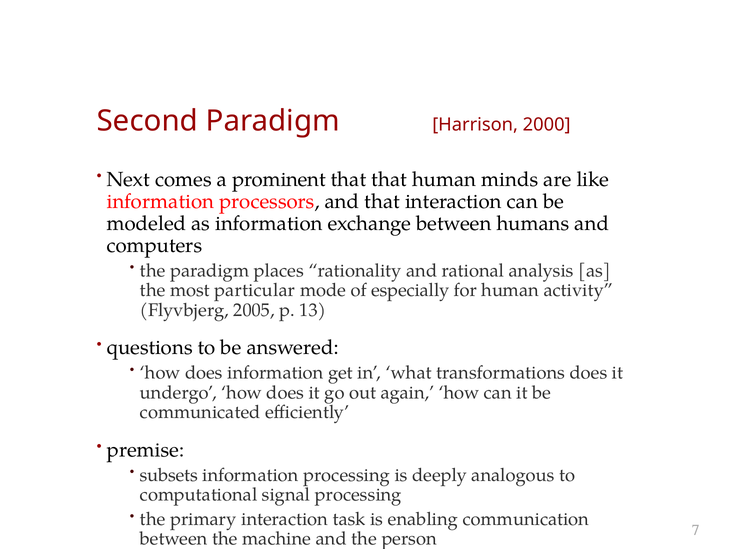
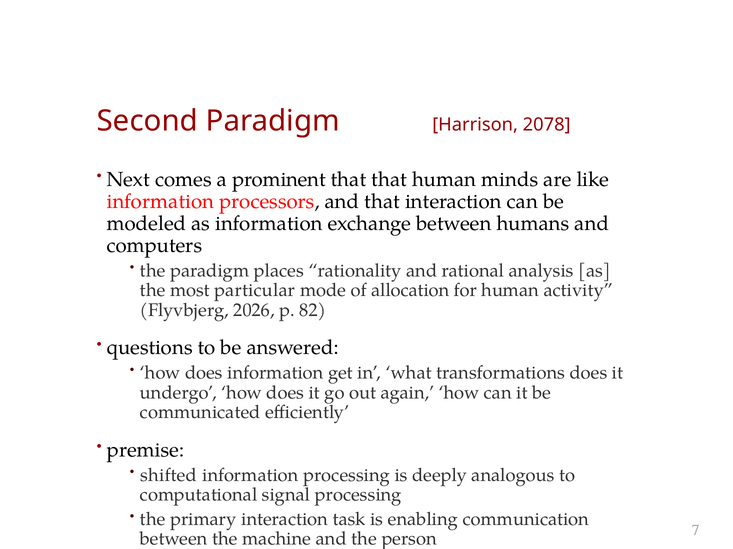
2000: 2000 -> 2078 (547, 125)
especially: especially -> allocation (410, 291)
2005: 2005 -> 2026 (254, 310)
13: 13 -> 82 (313, 310)
subsets: subsets -> shifted (169, 476)
